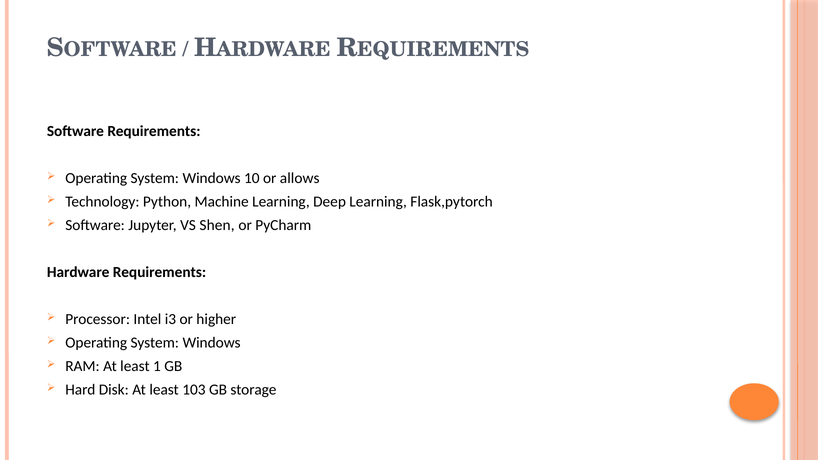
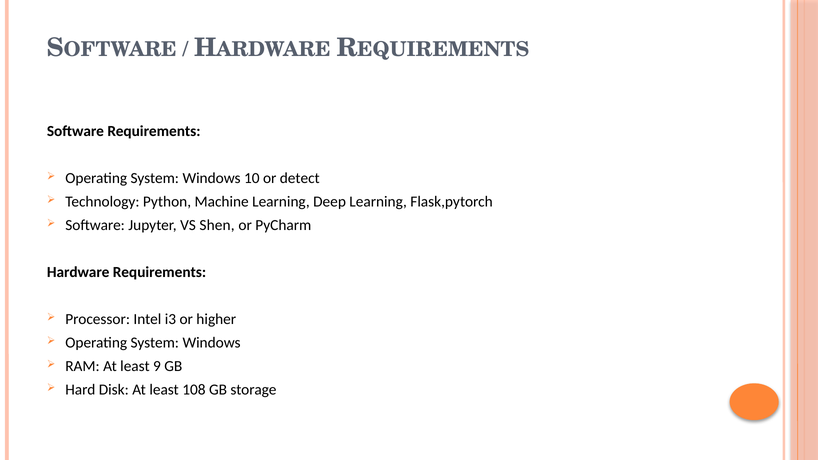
allows: allows -> detect (300, 178)
1: 1 -> 9 (157, 366)
103: 103 -> 108 (194, 390)
